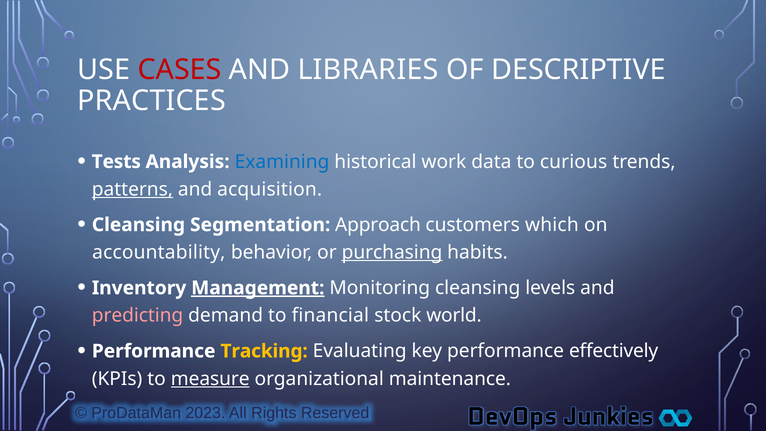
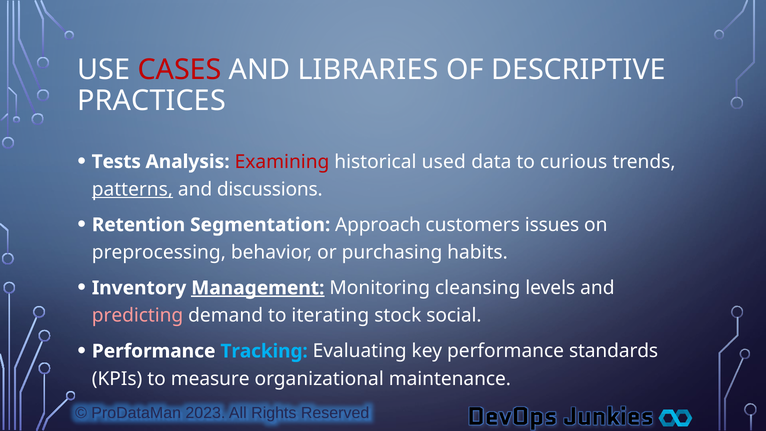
Examining colour: blue -> red (282, 162)
work: work -> used (444, 162)
acquisition: acquisition -> discussions (270, 189)
Cleansing: Cleansing -> Retention (139, 225)
which: which -> issues (552, 225)
accountability: accountability -> preprocessing (159, 252)
purchasing underline: present -> none (392, 252)
financial: financial -> iterating (330, 315)
world: world -> social (454, 315)
Tracking colour: yellow -> light blue (264, 351)
effectively: effectively -> standards (614, 351)
measure underline: present -> none (210, 379)
